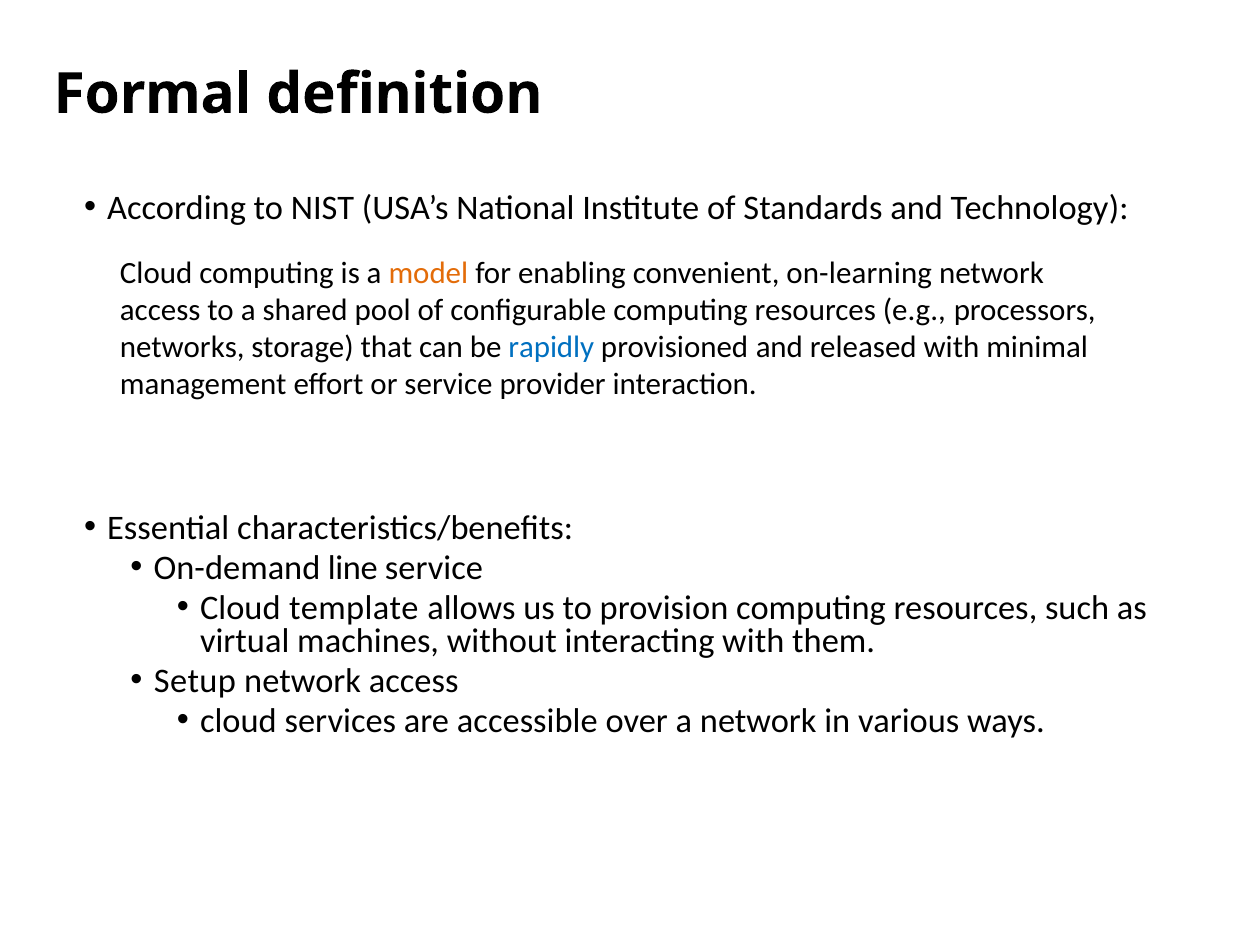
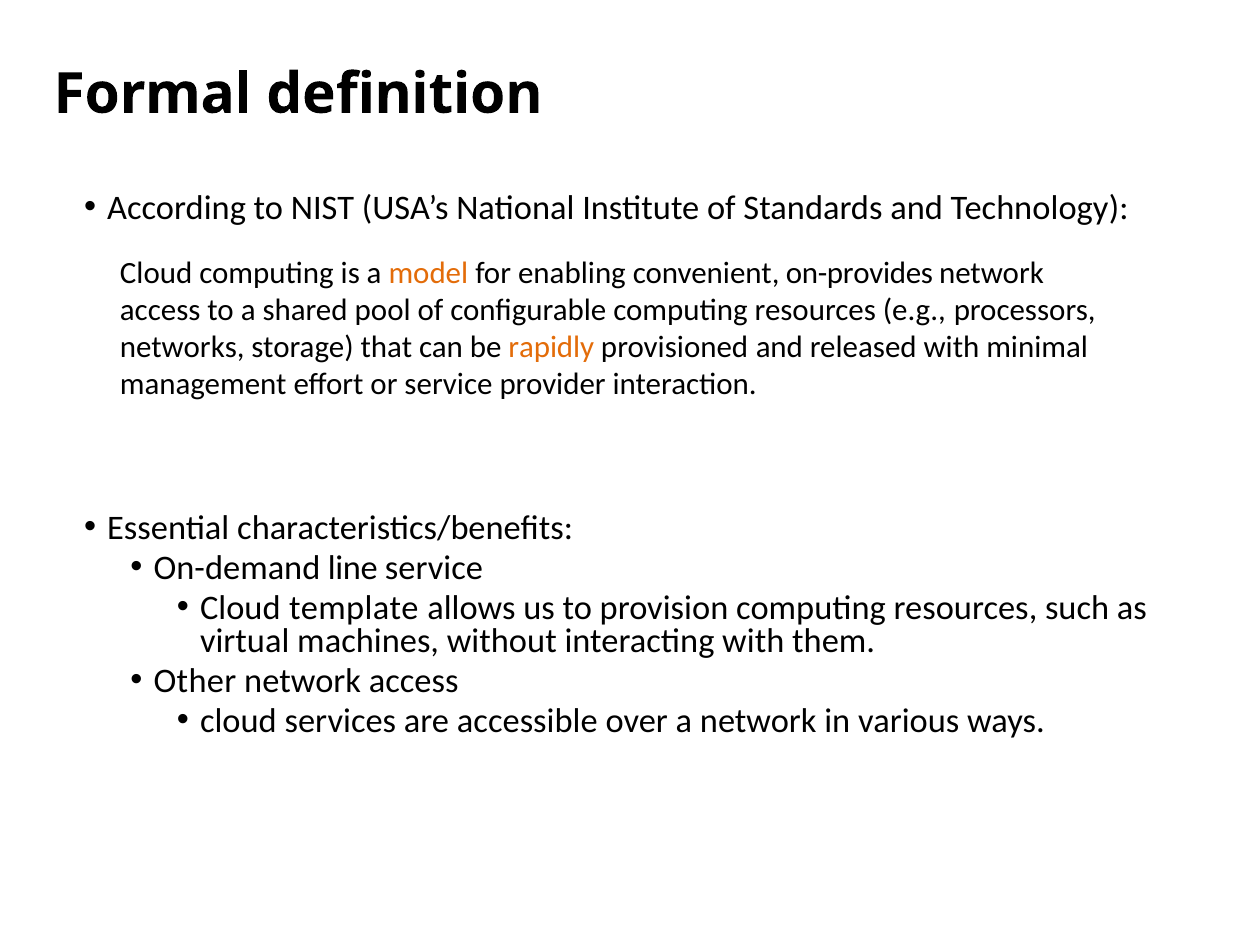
on-learning: on-learning -> on-provides (859, 273)
rapidly colour: blue -> orange (551, 347)
Setup: Setup -> Other (195, 682)
